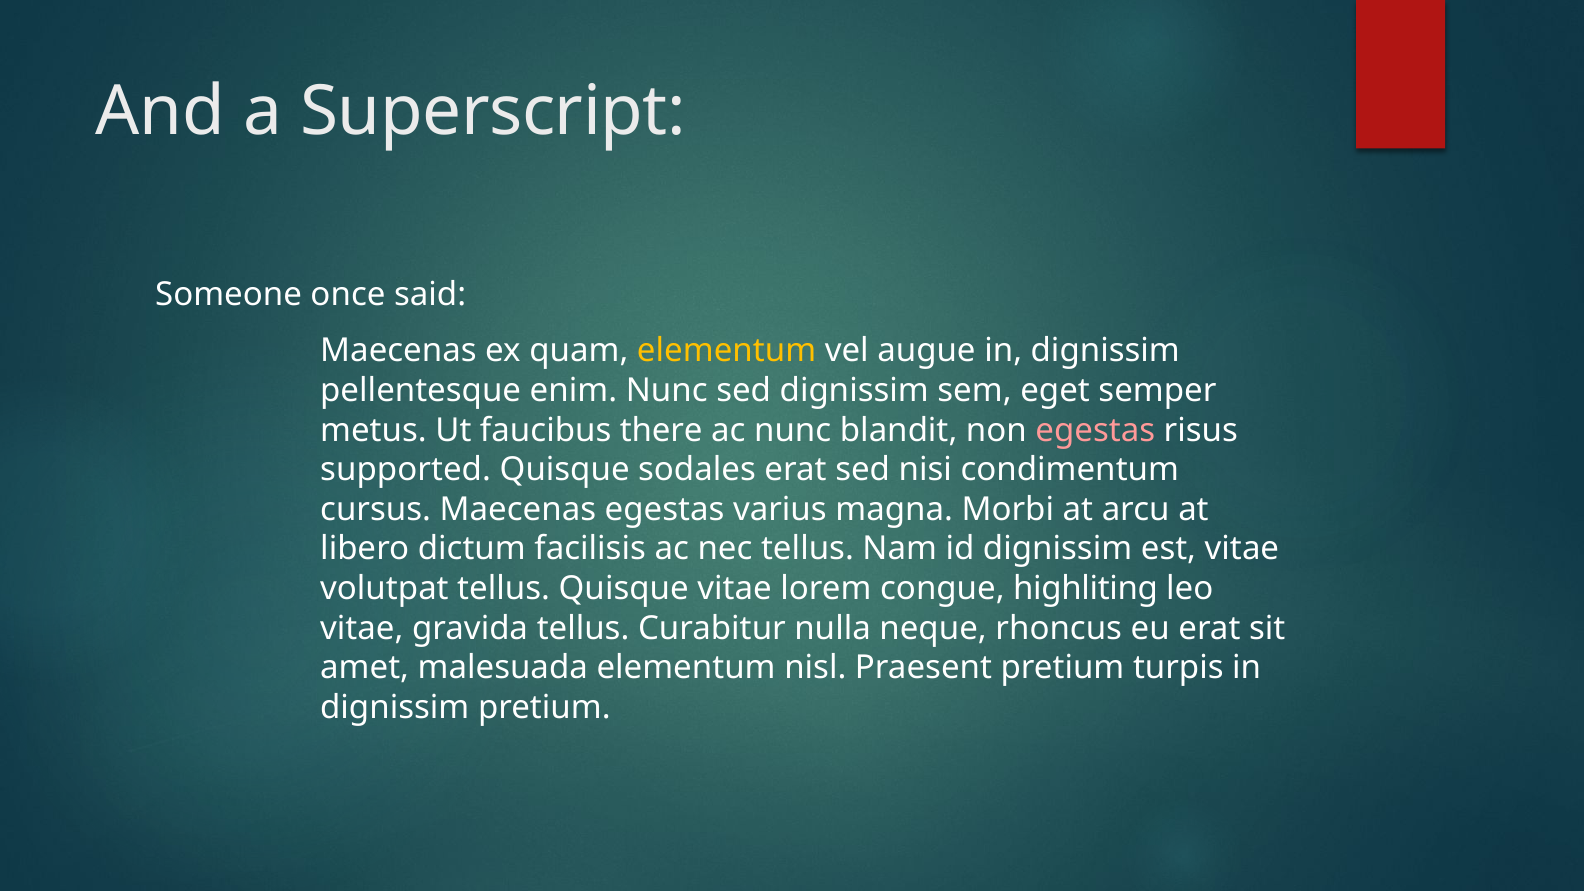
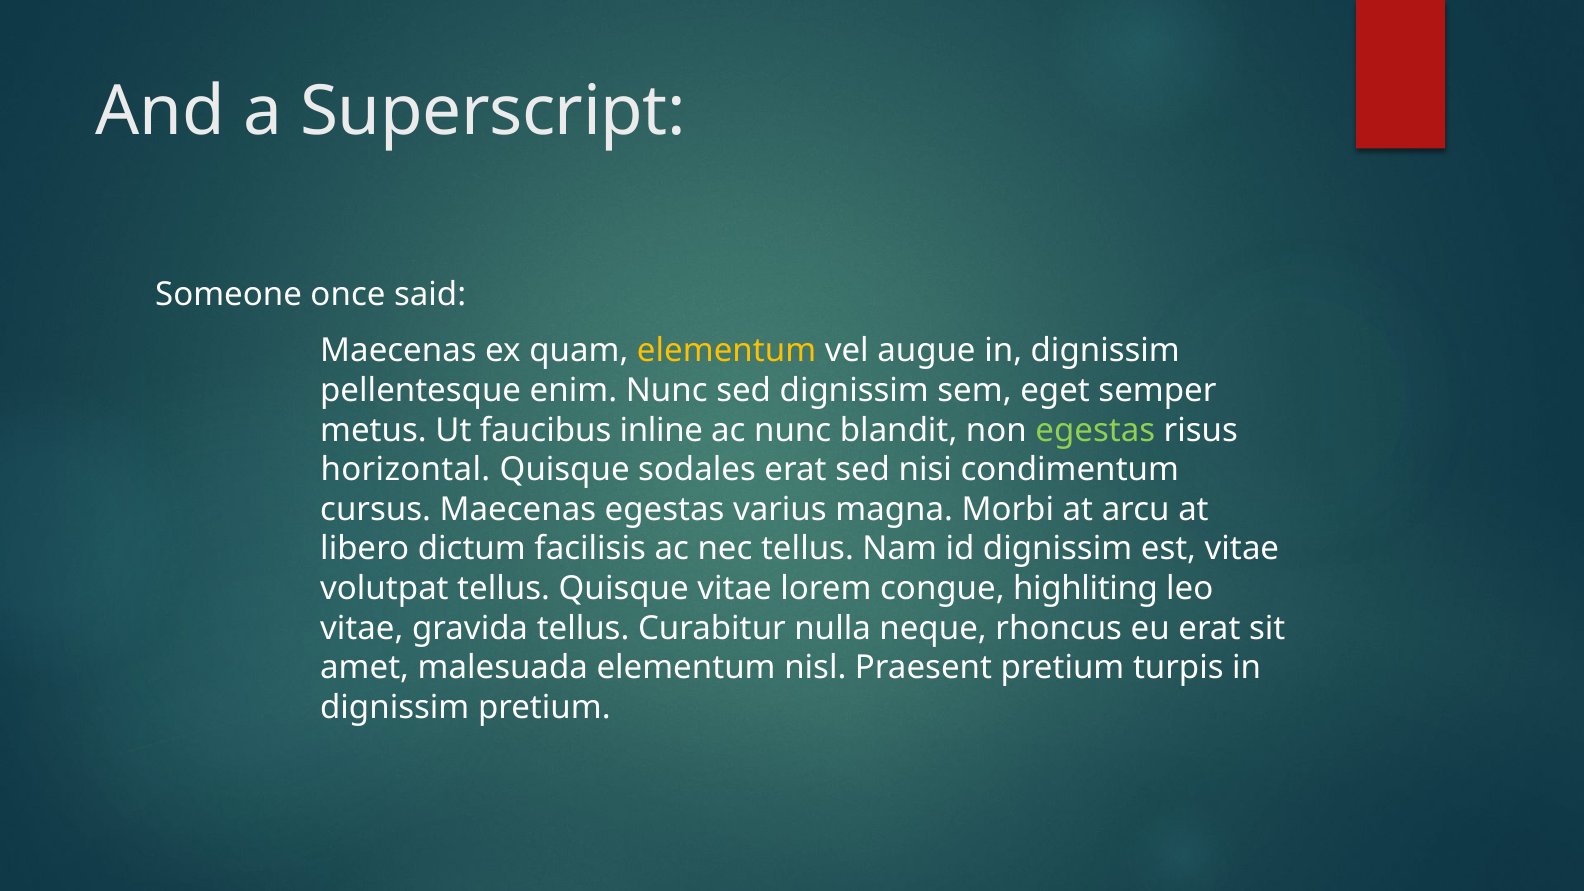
there: there -> inline (661, 430)
egestas colour: pink -> light green (1095, 430)
supported: supported -> horizontal (405, 470)
